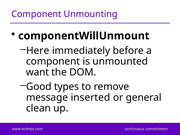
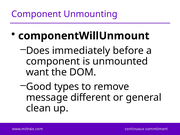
Here: Here -> Does (38, 51)
inserted: inserted -> different (91, 97)
